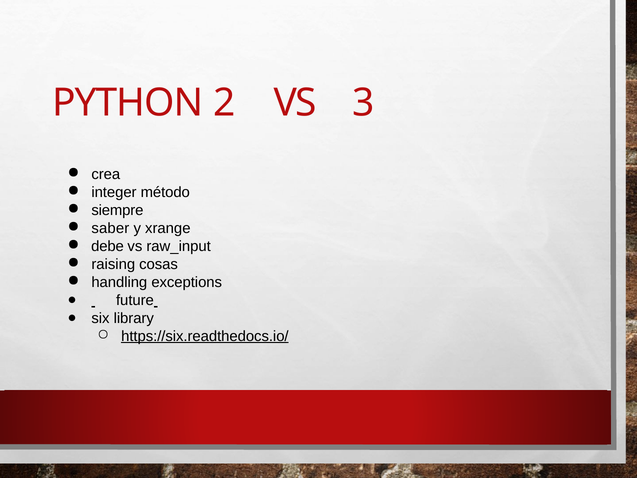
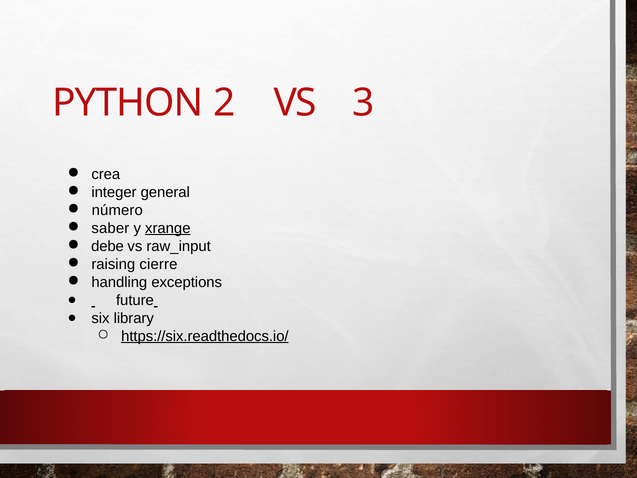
método: método -> general (165, 192)
siempre: siempre -> número (117, 210)
xrange underline: none -> present (168, 228)
cosas: cosas -> cierre (158, 264)
